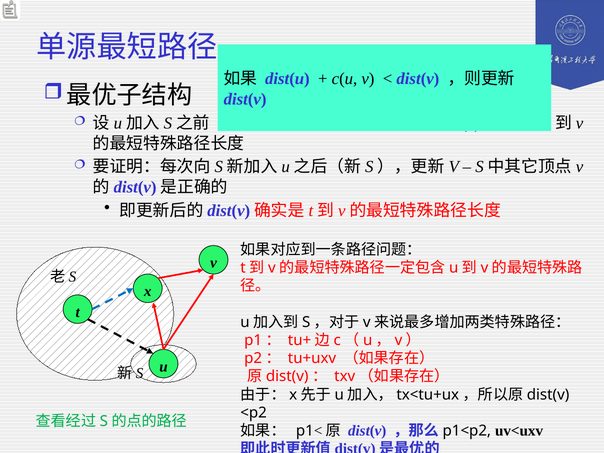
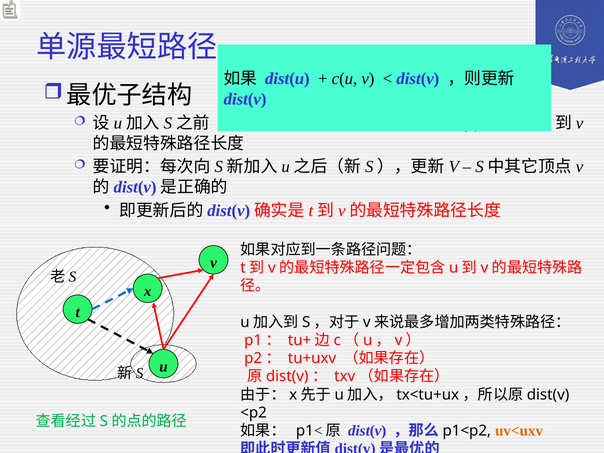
uv<uxv colour: black -> orange (519, 431)
